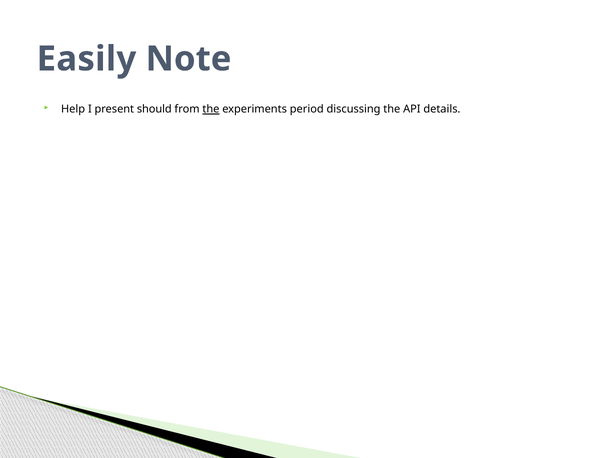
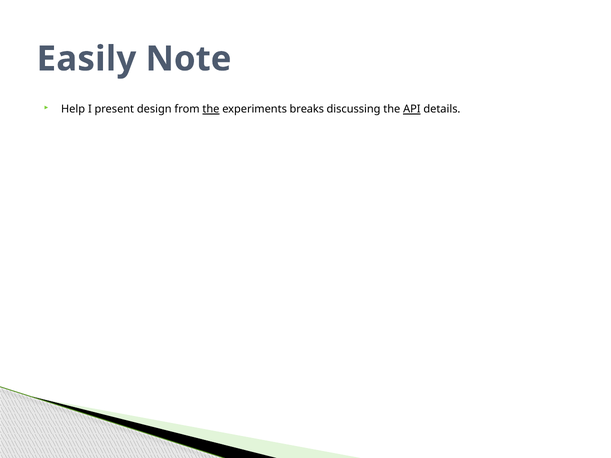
should: should -> design (154, 109)
period: period -> breaks (307, 109)
API underline: none -> present (412, 109)
